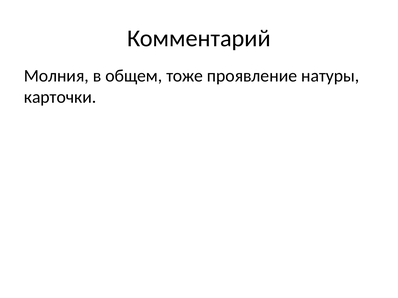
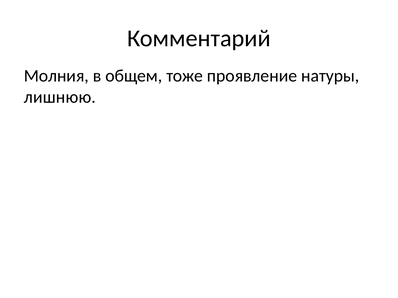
карточки: карточки -> лишнюю (60, 97)
